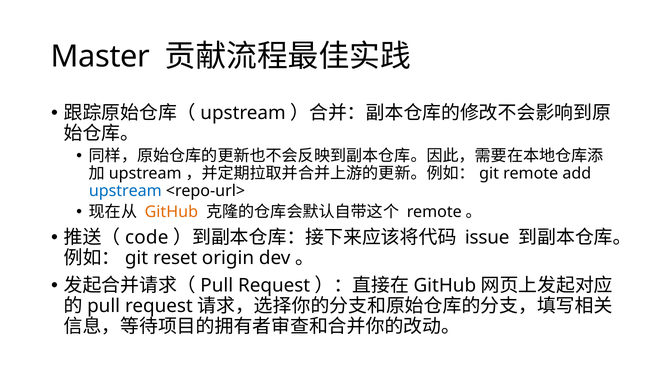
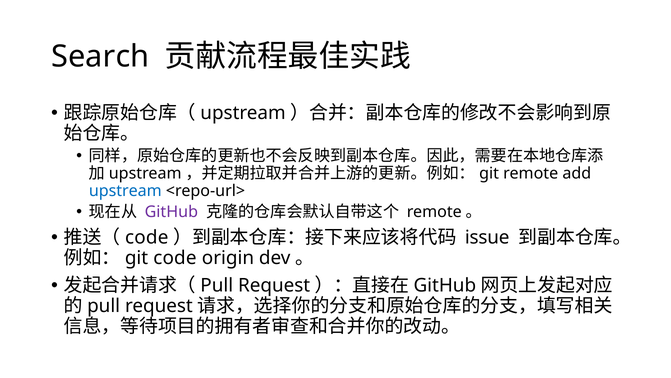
Master: Master -> Search (100, 56)
GitHub colour: orange -> purple (171, 211)
reset: reset -> code (175, 258)
